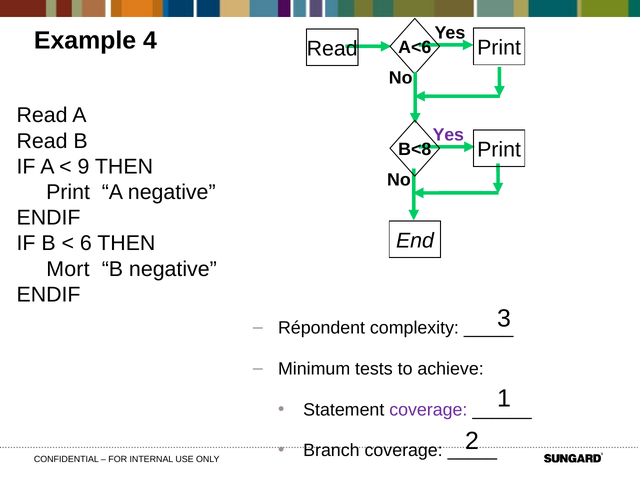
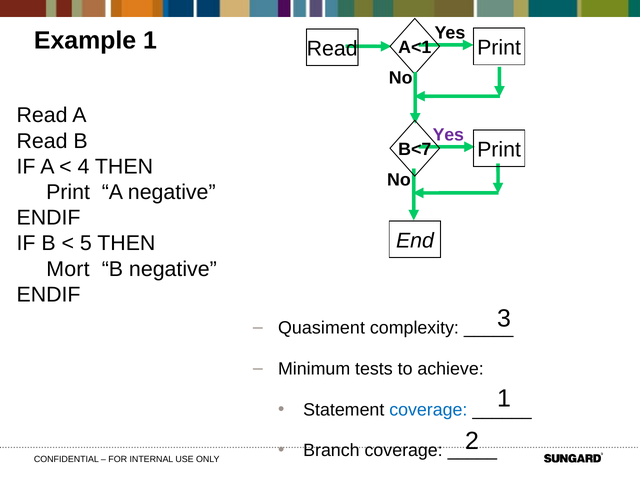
Example 4: 4 -> 1 (150, 41)
A<6: A<6 -> A<1 (415, 48)
B<8: B<8 -> B<7 (415, 149)
9: 9 -> 4 (84, 167)
6: 6 -> 5 (86, 243)
Répondent: Répondent -> Quasiment (321, 328)
coverage colour: purple -> blue (428, 410)
